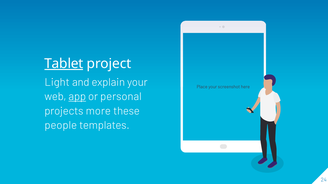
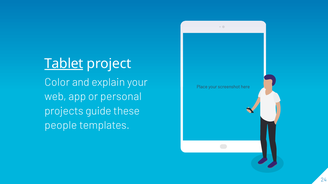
Light: Light -> Color (57, 82)
app underline: present -> none (77, 97)
more: more -> guide (98, 111)
